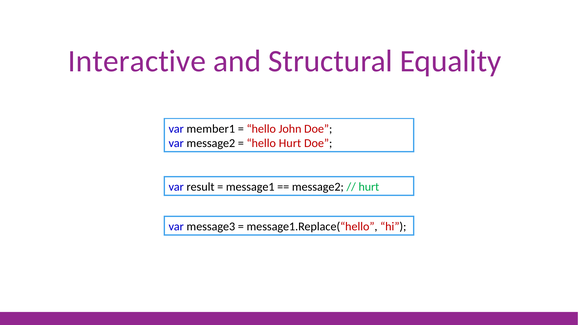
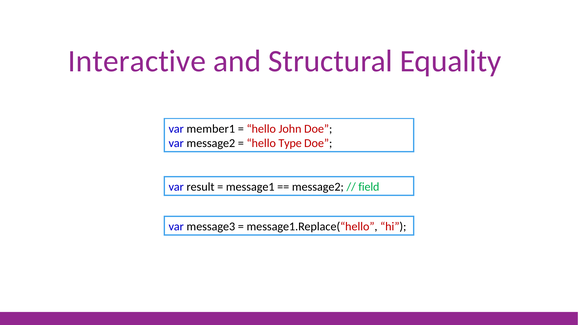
hello Hurt: Hurt -> Type (290, 143)
hurt: hurt -> field (369, 187)
